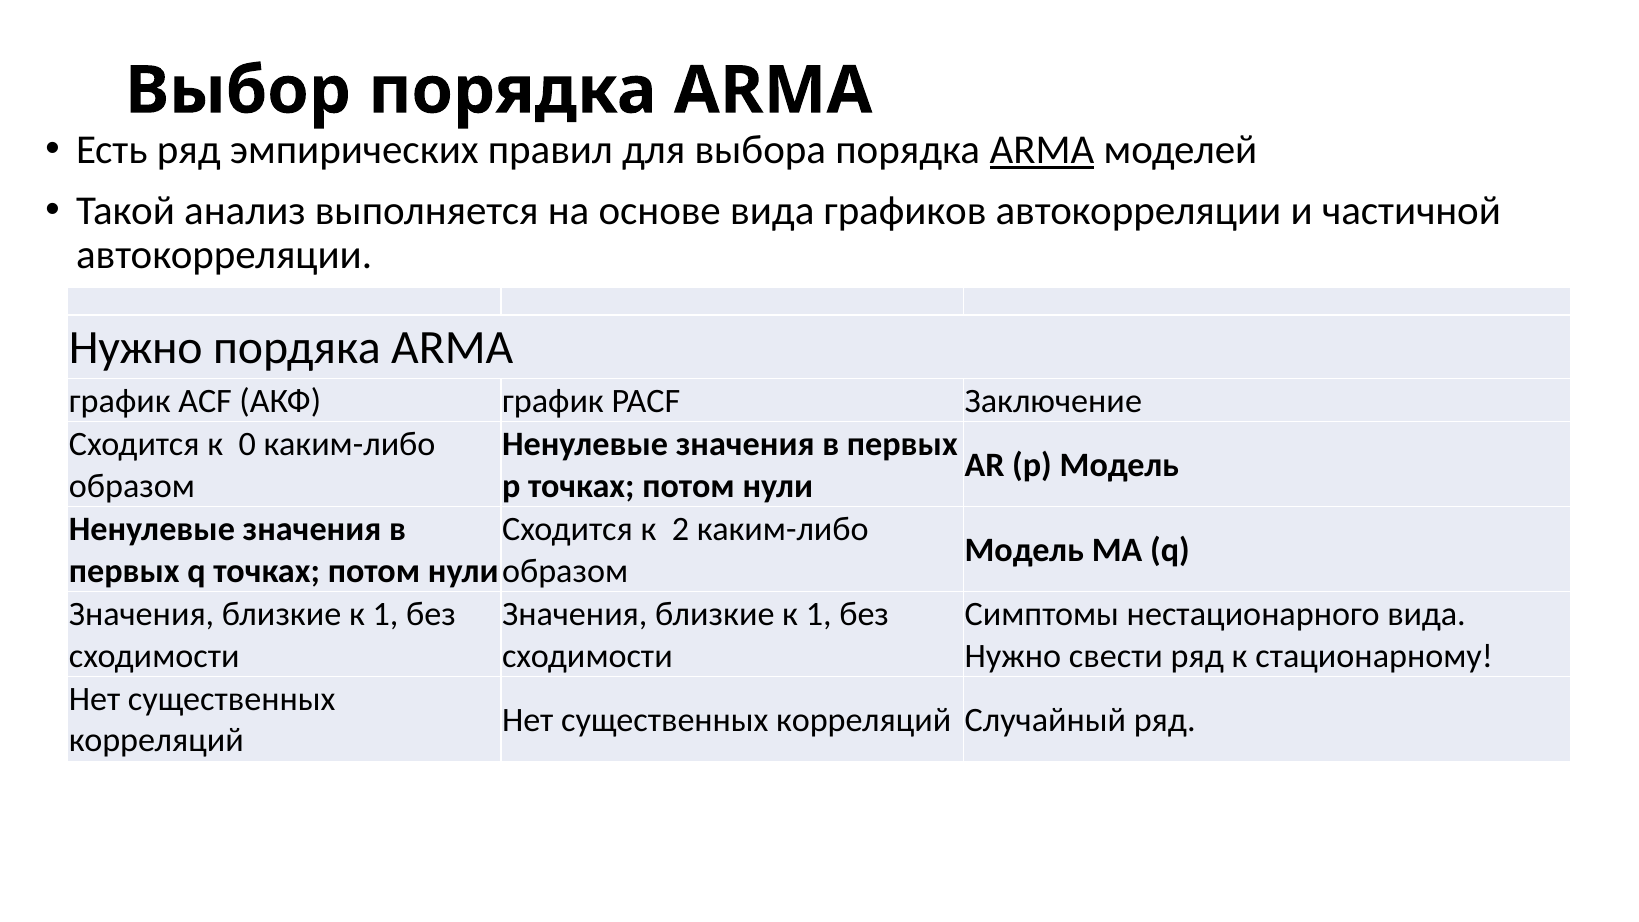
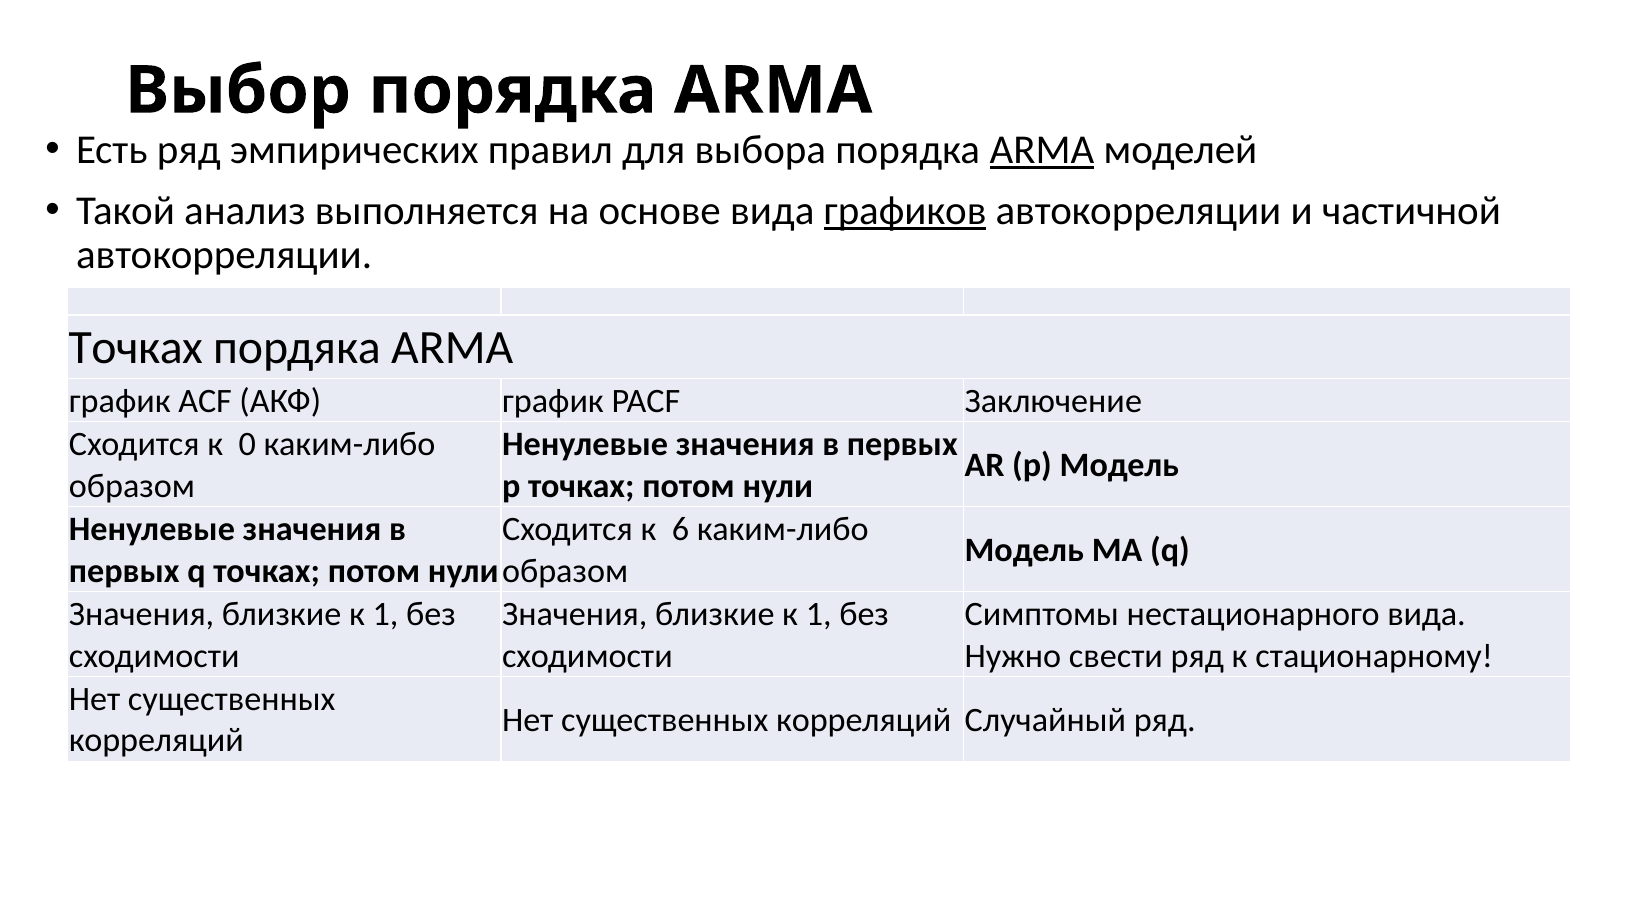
графиков underline: none -> present (905, 211)
Нужно: Нужно -> Точках (136, 348)
2: 2 -> 6 (680, 529)
